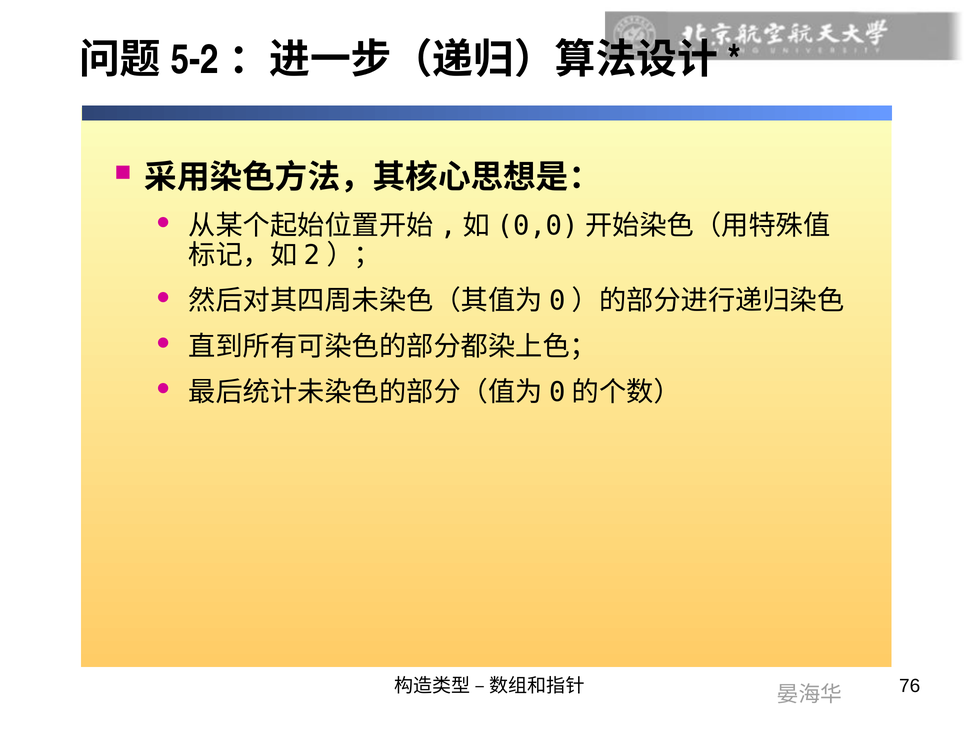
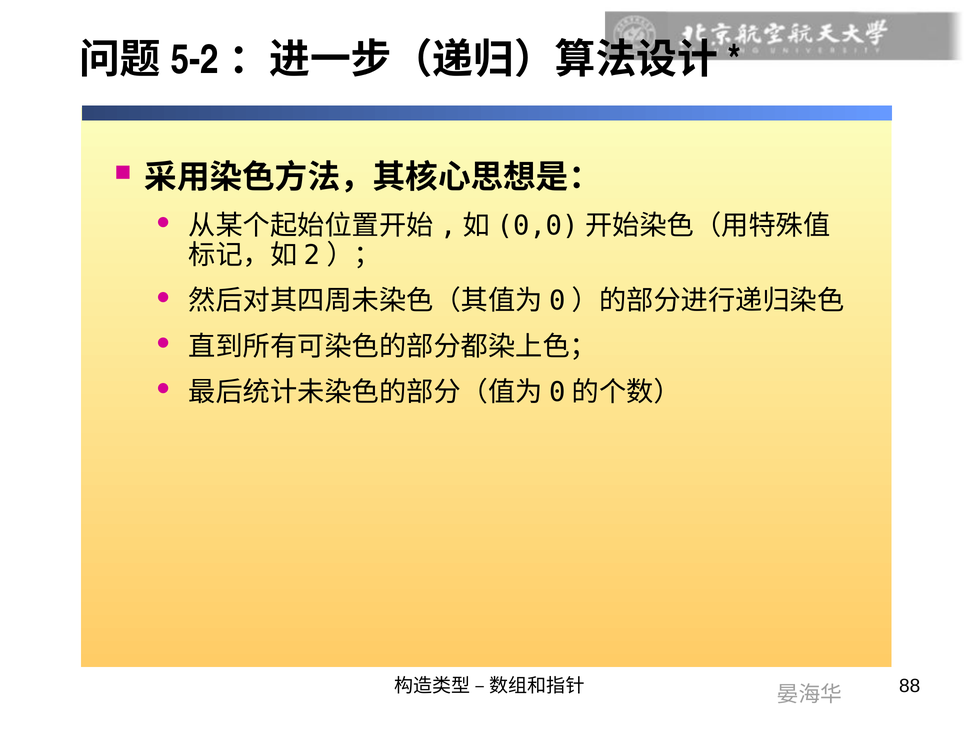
76: 76 -> 88 (910, 686)
